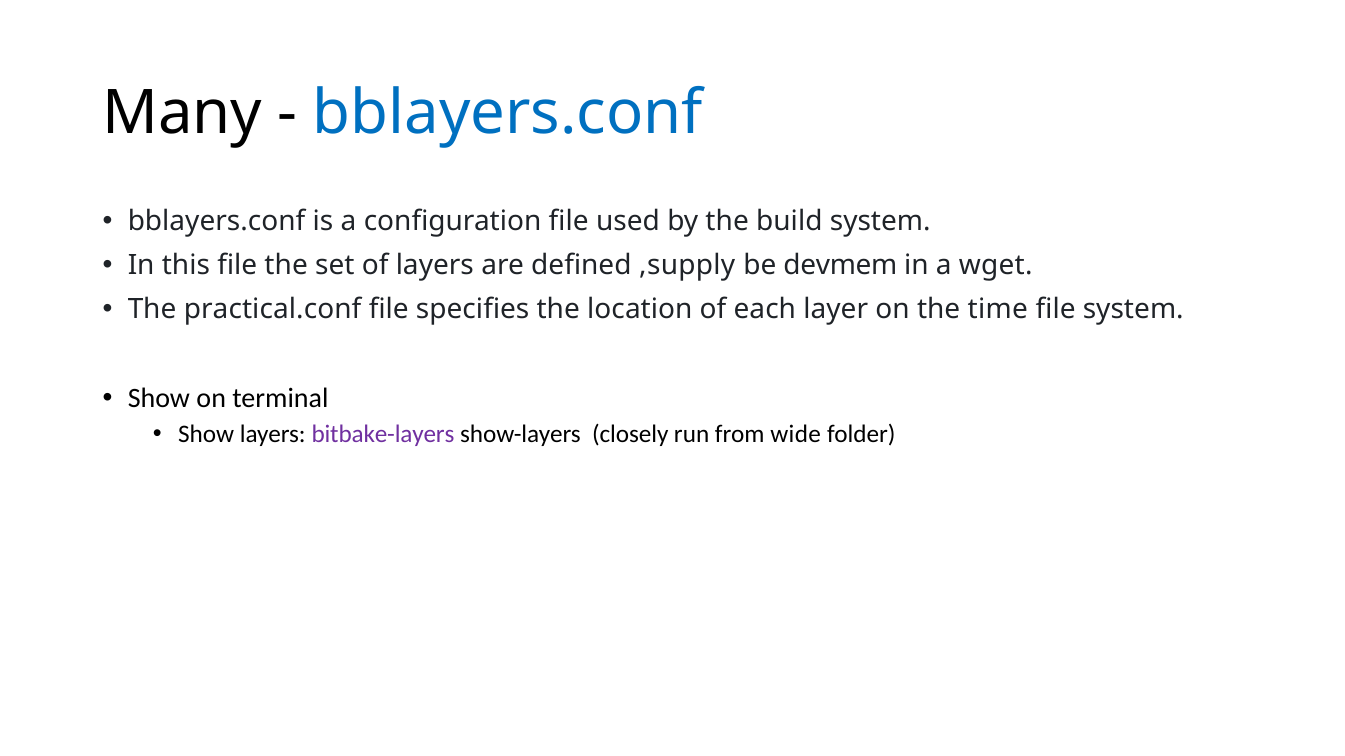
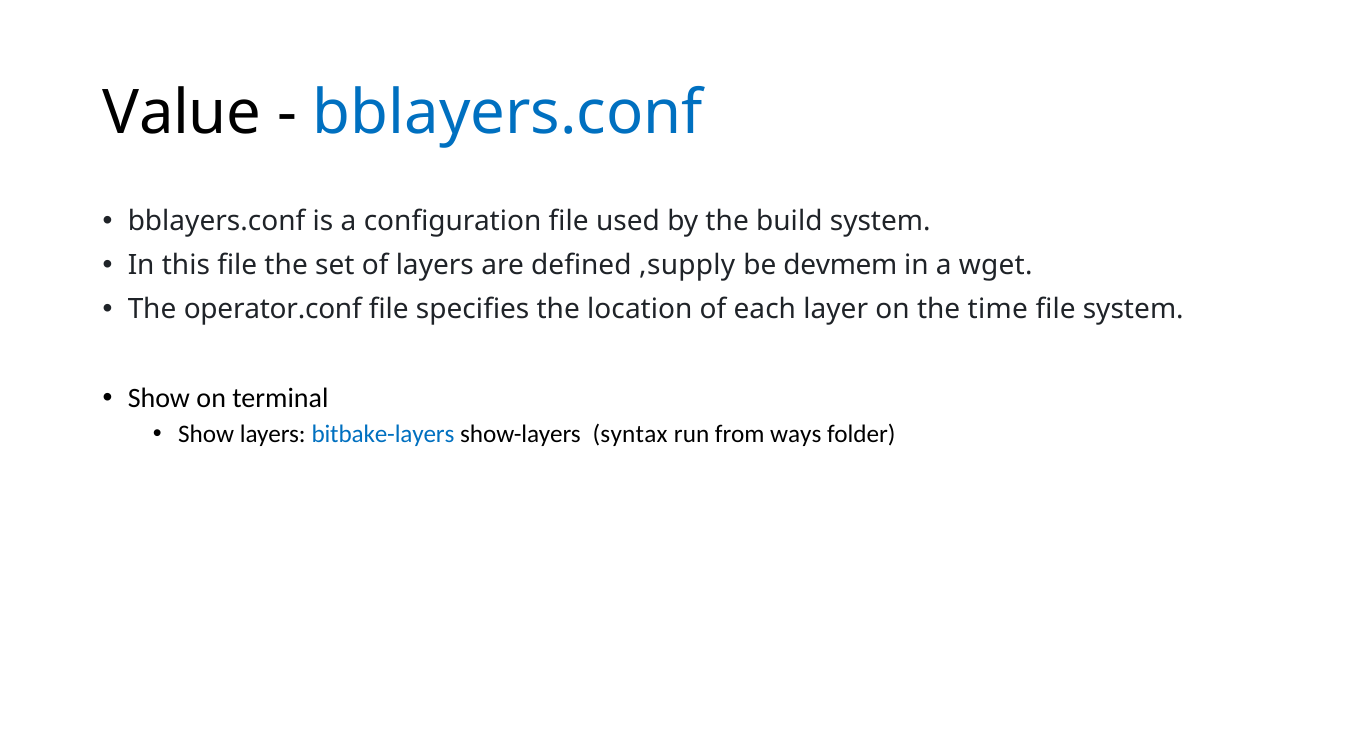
Many: Many -> Value (182, 113)
practical.conf: practical.conf -> operator.conf (273, 310)
bitbake-layers colour: purple -> blue (383, 434)
closely: closely -> syntax (630, 434)
wide: wide -> ways (796, 434)
